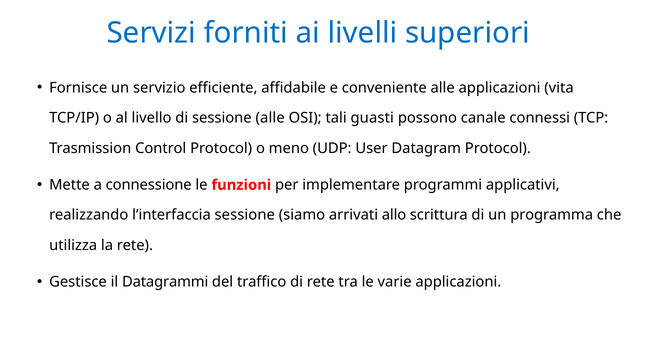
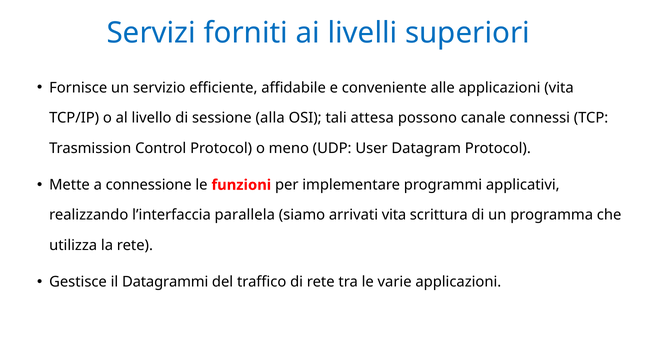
sessione alle: alle -> alla (270, 118)
guasti: guasti -> attesa (372, 118)
l’interfaccia sessione: sessione -> parallela (245, 215)
arrivati allo: allo -> vita (394, 215)
